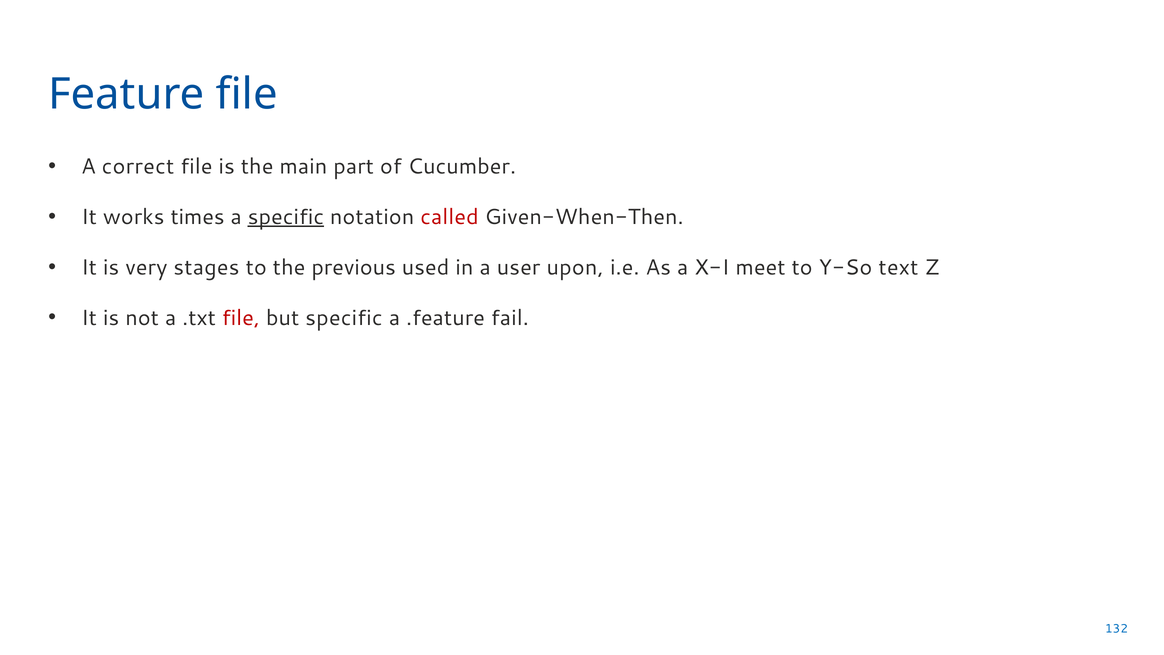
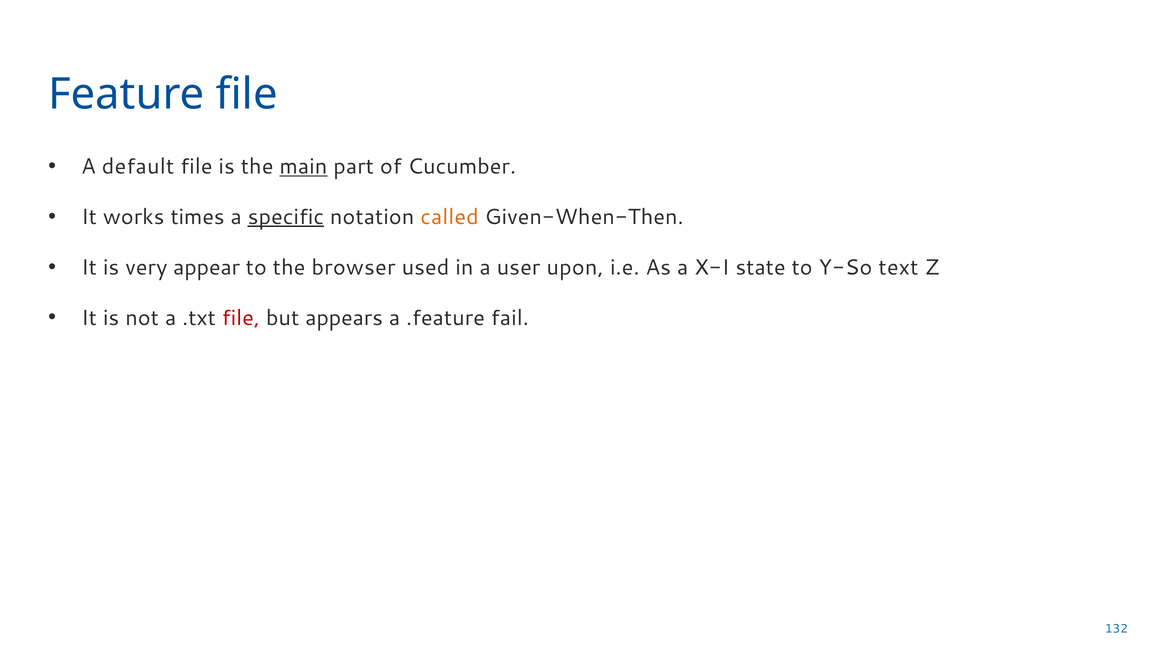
correct: correct -> default (138, 166)
main underline: none -> present (303, 166)
called colour: red -> orange (449, 217)
stages: stages -> appear (207, 267)
previous: previous -> browser (353, 267)
meet: meet -> state (761, 267)
but specific: specific -> appears (344, 318)
